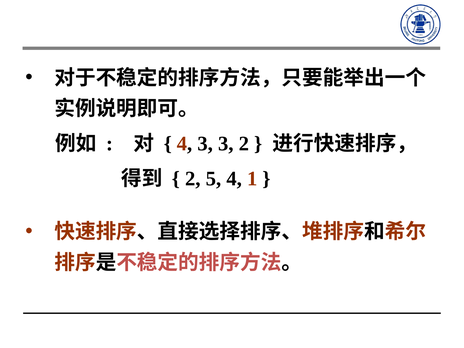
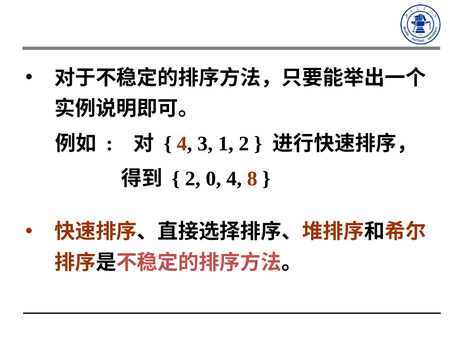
3 3: 3 -> 1 (226, 144)
5: 5 -> 0 (214, 179)
1: 1 -> 8 (252, 179)
